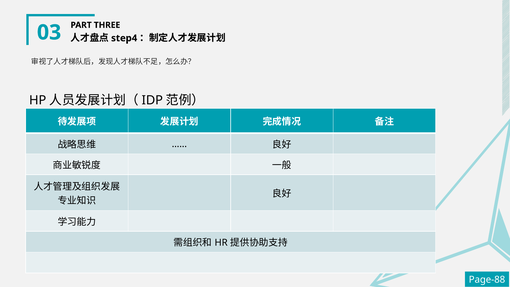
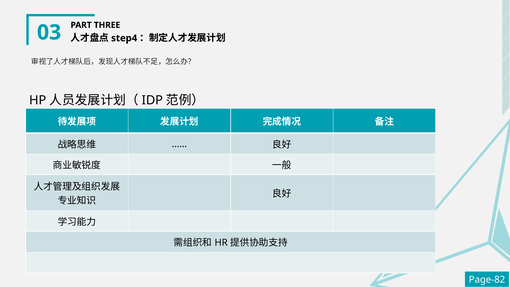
Page-88: Page-88 -> Page-82 (487, 280)
